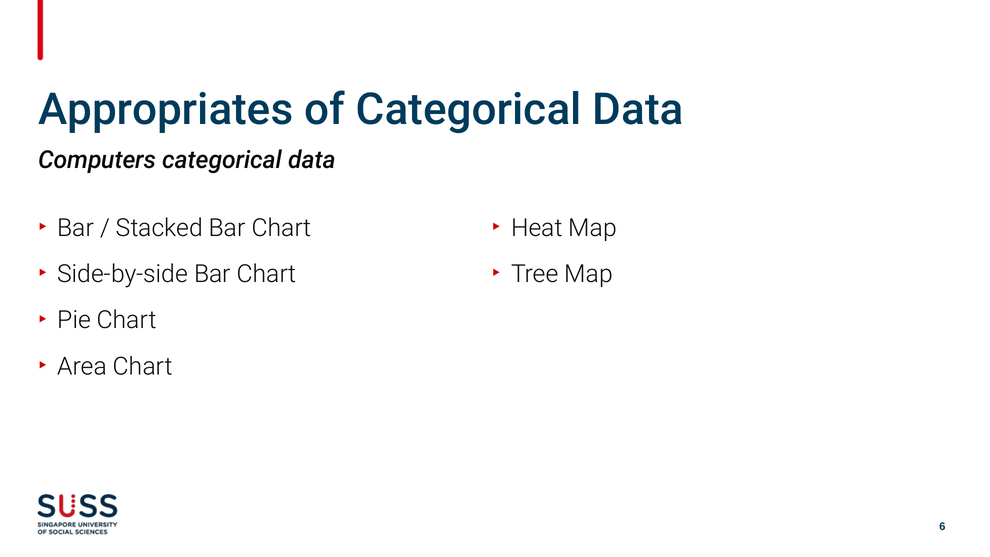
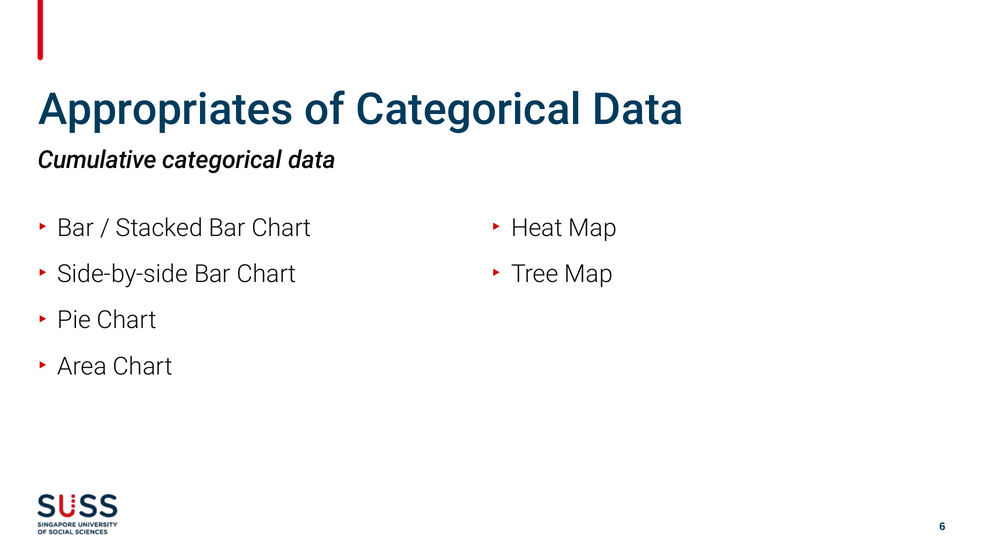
Computers: Computers -> Cumulative (97, 160)
